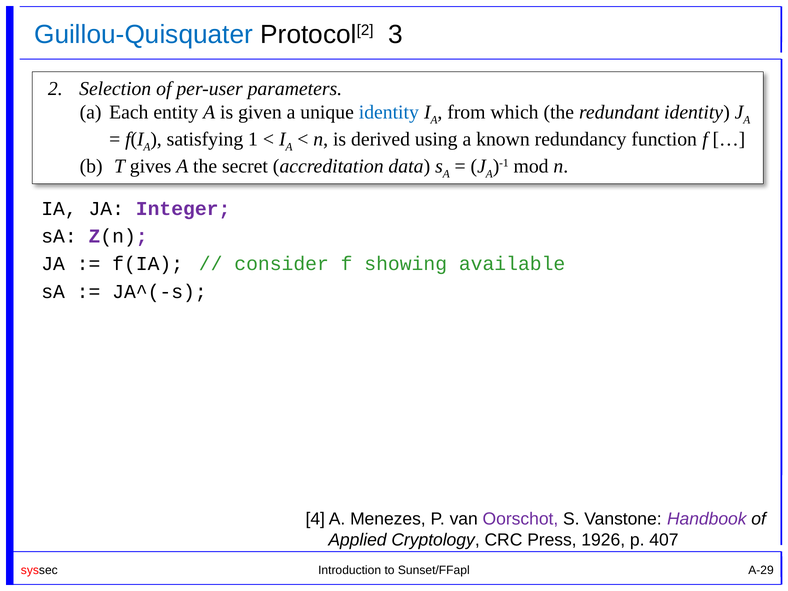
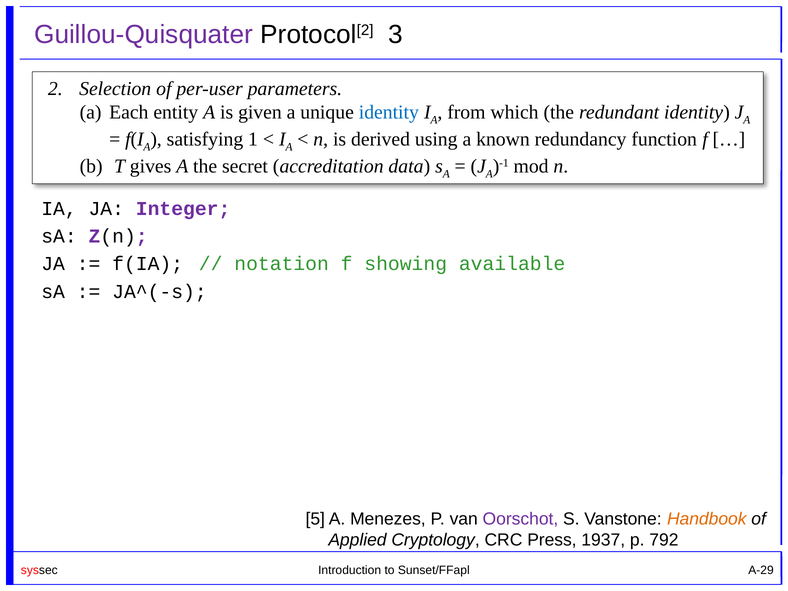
Guillou-Quisquater colour: blue -> purple (144, 35)
consider: consider -> notation (282, 264)
4: 4 -> 5 (315, 519)
Handbook colour: purple -> orange (707, 519)
1926: 1926 -> 1937 (603, 540)
407: 407 -> 792 (664, 540)
